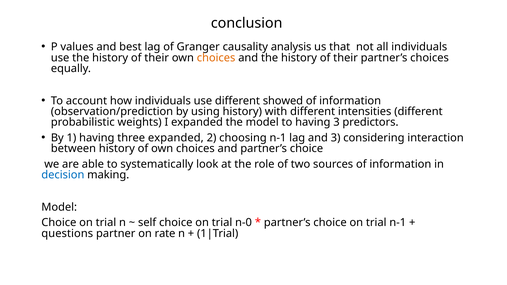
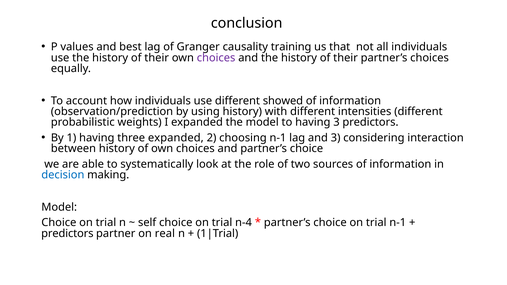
analysis: analysis -> training (291, 47)
choices colour: orange -> purple (216, 58)
n-0: n-0 -> n-4 (244, 223)
questions: questions -> predictors (67, 234)
rate: rate -> real (165, 234)
